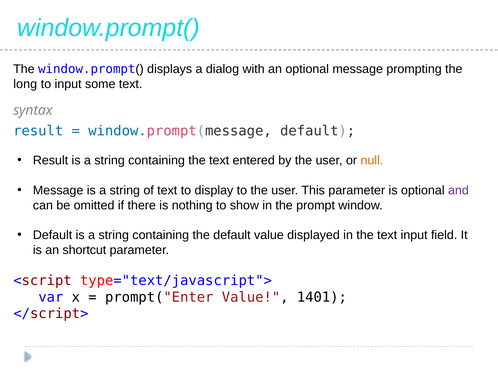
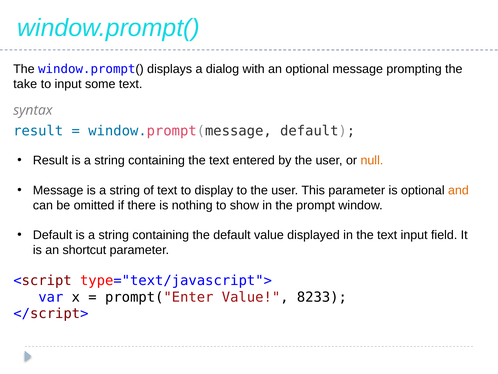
long: long -> take (25, 84)
and colour: purple -> orange (458, 190)
1401: 1401 -> 8233 (322, 297)
